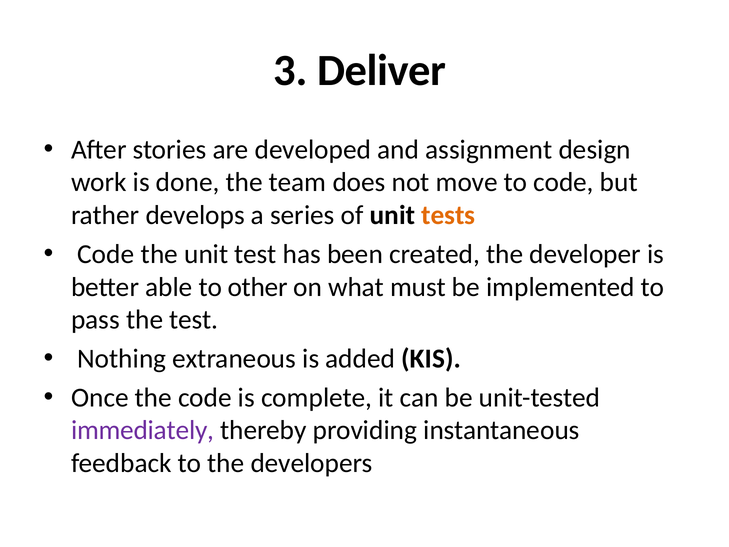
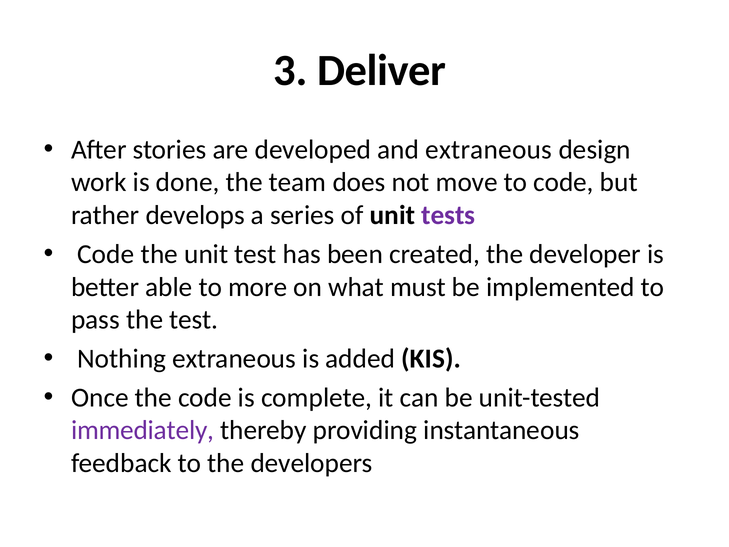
and assignment: assignment -> extraneous (489, 150)
tests colour: orange -> purple (448, 215)
other: other -> more (258, 287)
